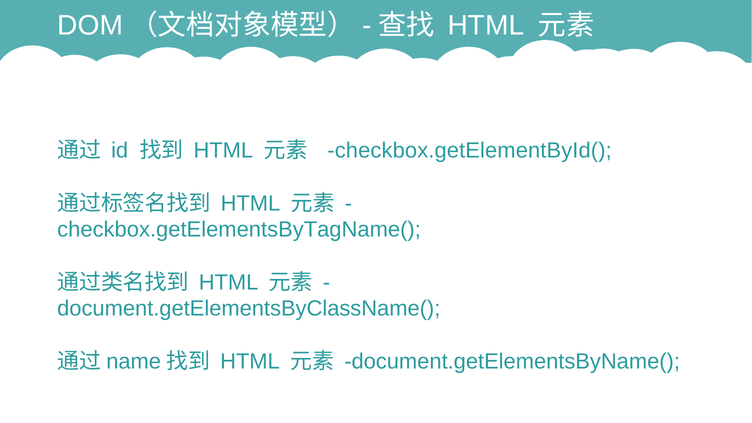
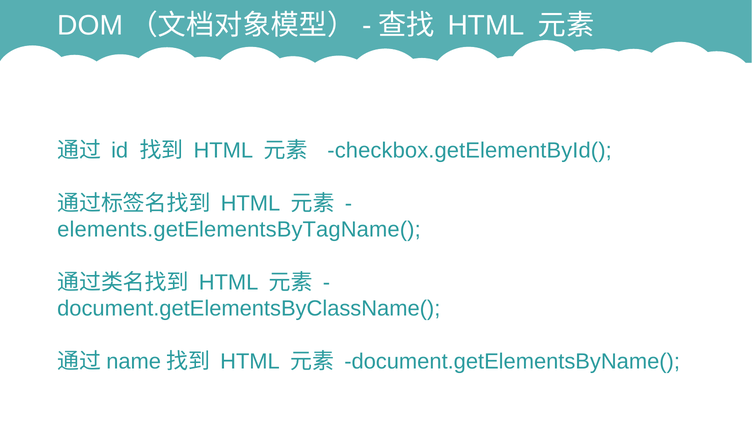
checkbox.getElementsByTagName(: checkbox.getElementsByTagName( -> elements.getElementsByTagName( (239, 230)
